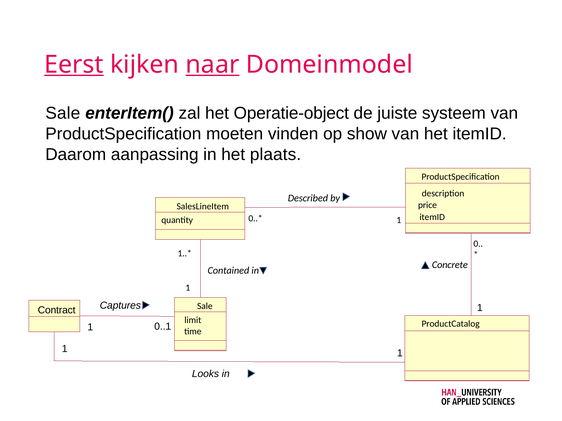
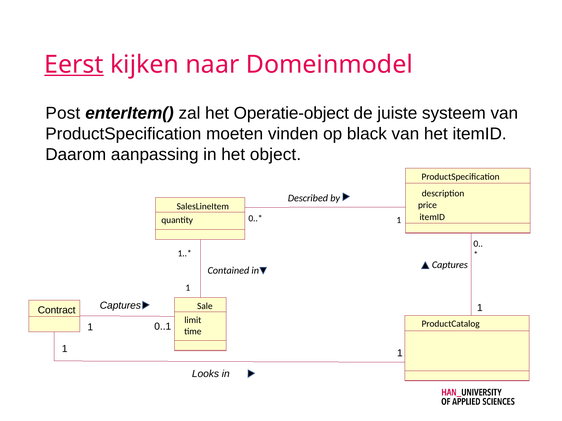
naar underline: present -> none (212, 65)
Sale: Sale -> Post (63, 113)
show: show -> black (367, 134)
plaats: plaats -> object (275, 155)
Concrete: Concrete -> Captures (450, 265)
